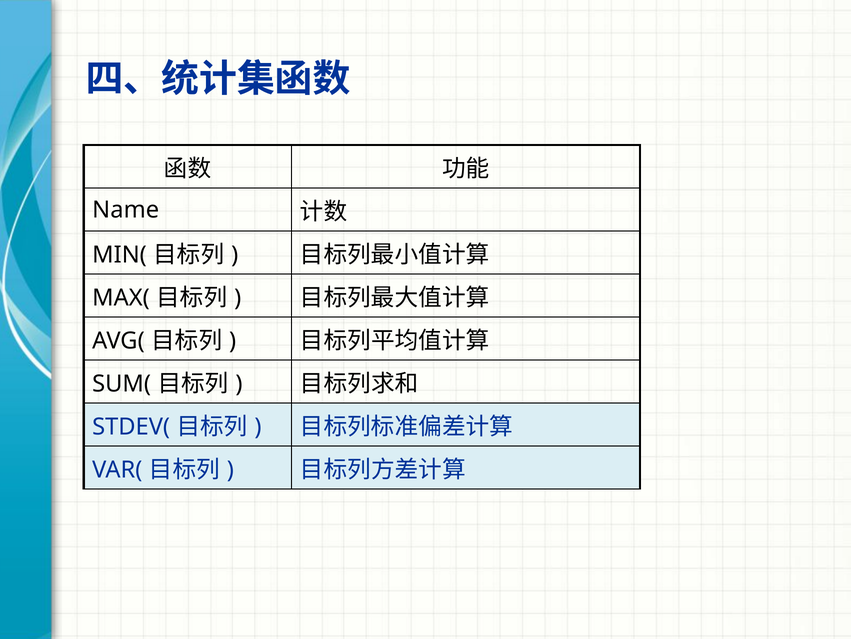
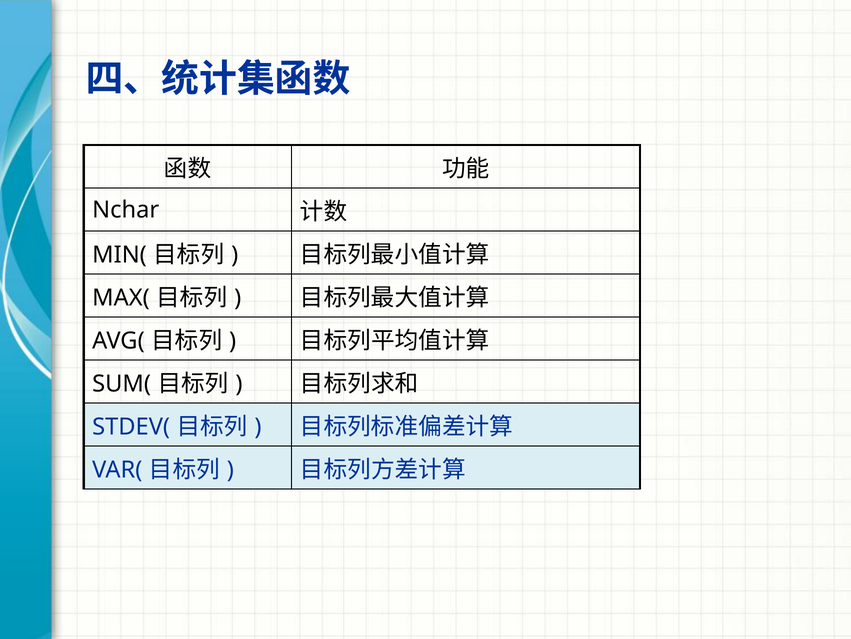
Name: Name -> Nchar (126, 210)
